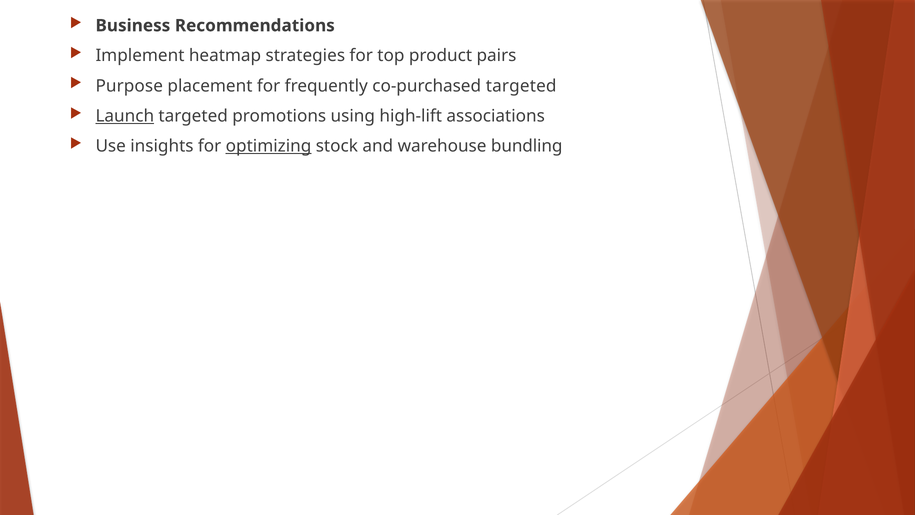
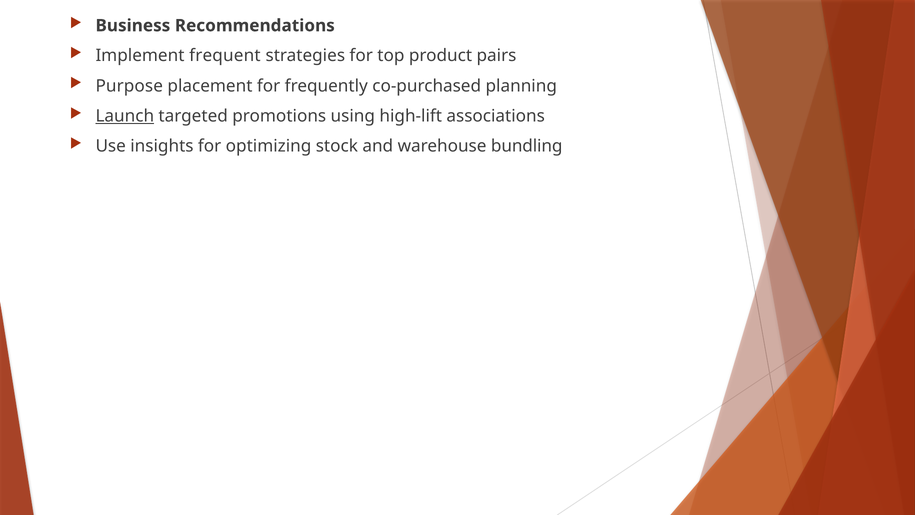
heatmap: heatmap -> frequent (225, 56)
co-purchased targeted: targeted -> planning (521, 86)
optimizing underline: present -> none (269, 146)
